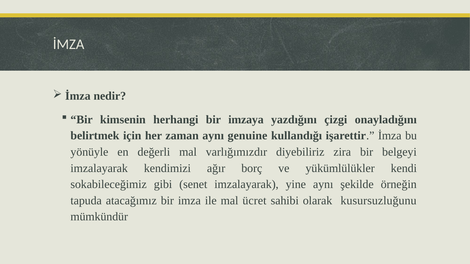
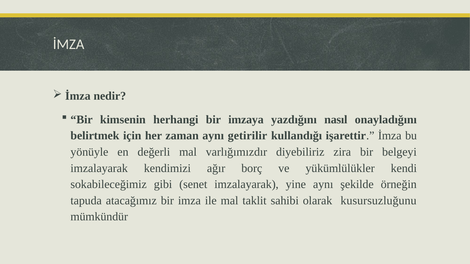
çizgi: çizgi -> nasıl (336, 120)
genuine: genuine -> getirilir (247, 136)
ücret: ücret -> taklit (255, 201)
